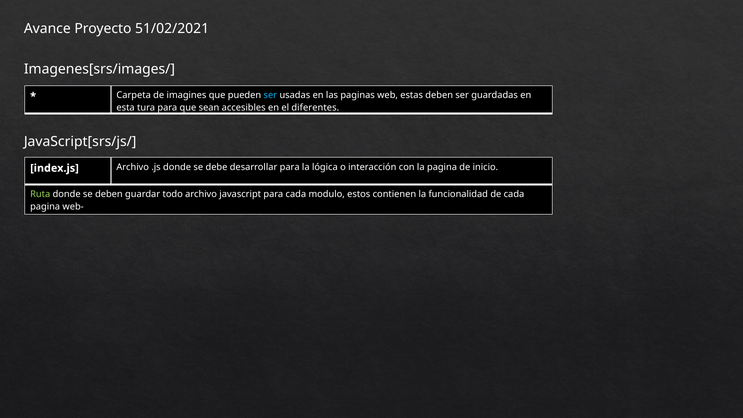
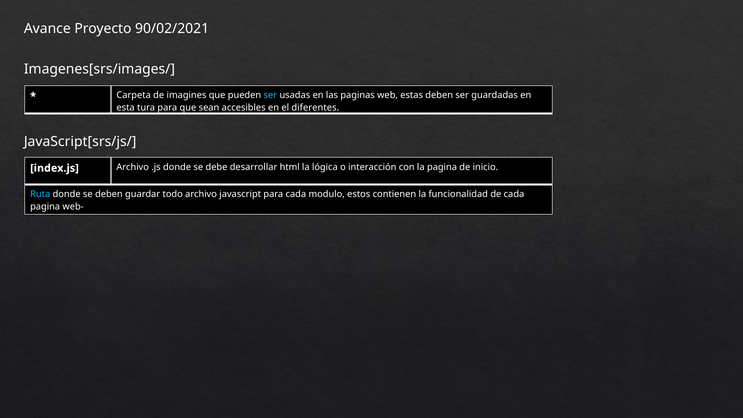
51/02/2021: 51/02/2021 -> 90/02/2021 (172, 28)
desarrollar para: para -> html (290, 167)
Ruta colour: light green -> light blue (40, 194)
